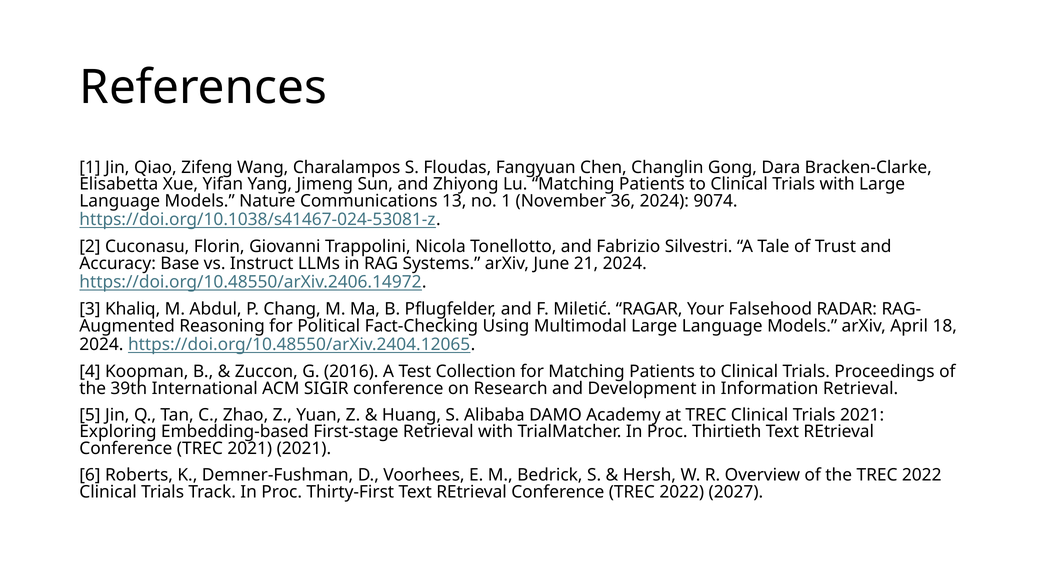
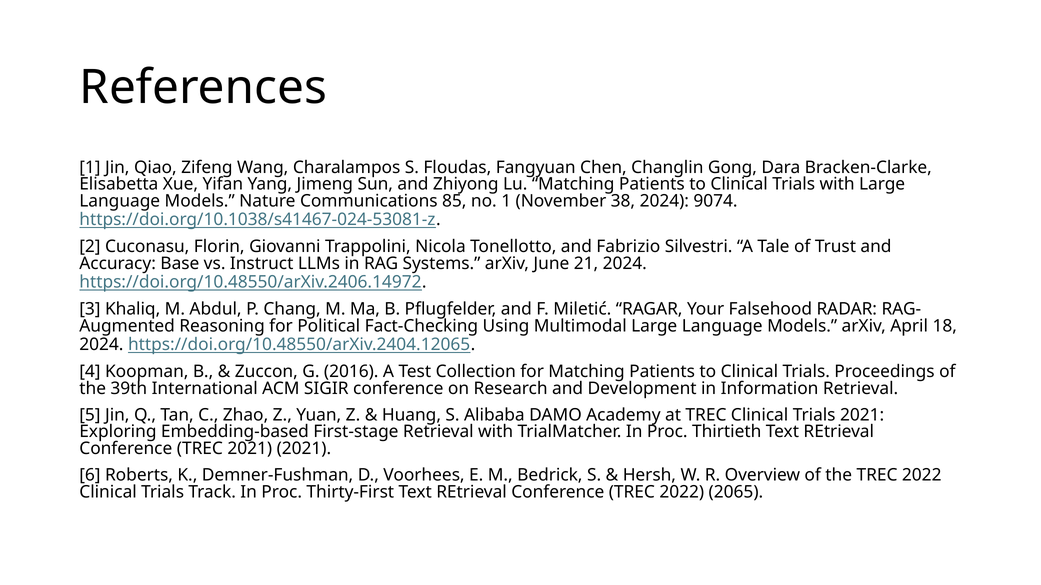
13: 13 -> 85 (454, 201)
36: 36 -> 38 (623, 201)
2027: 2027 -> 2065 (736, 492)
